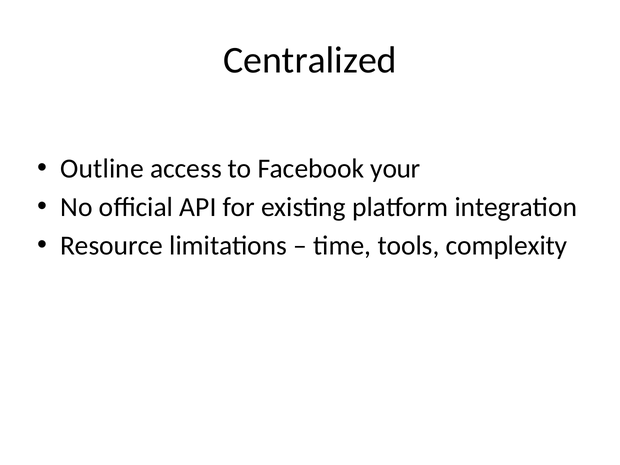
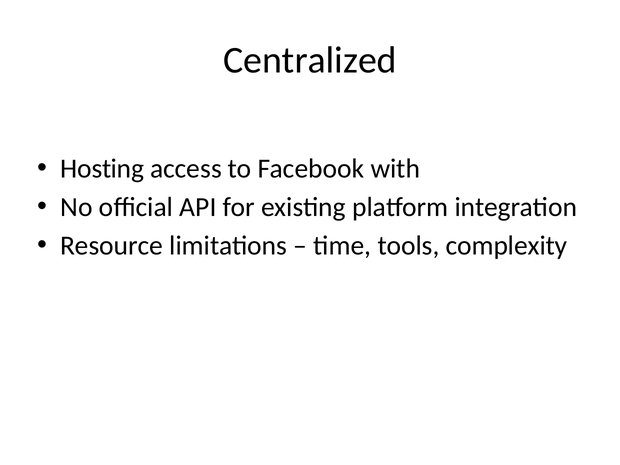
Outline: Outline -> Hosting (102, 169)
your: your -> with (395, 169)
